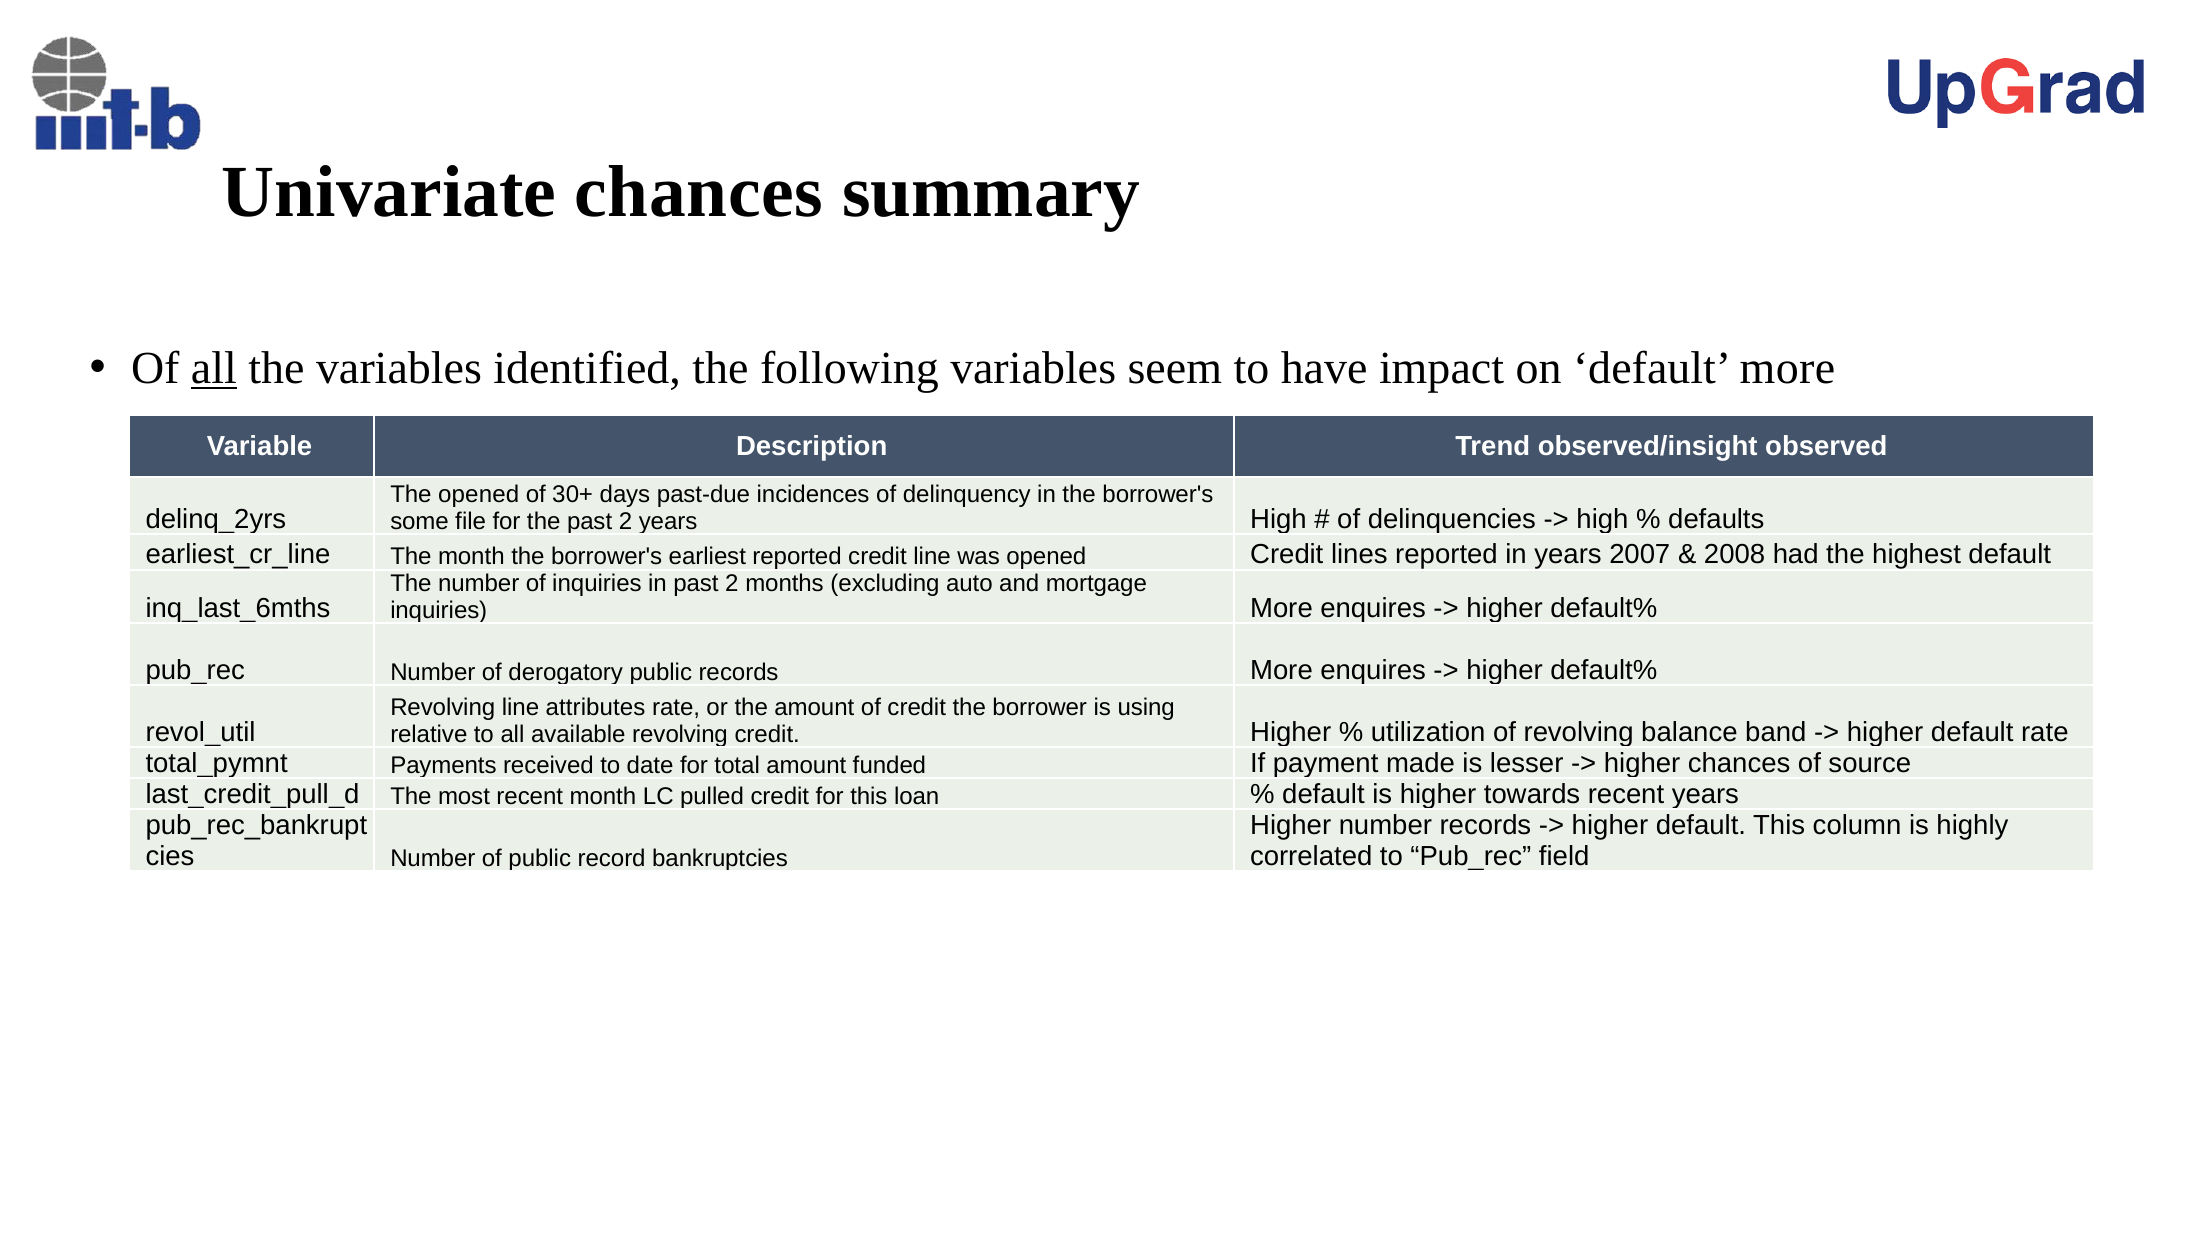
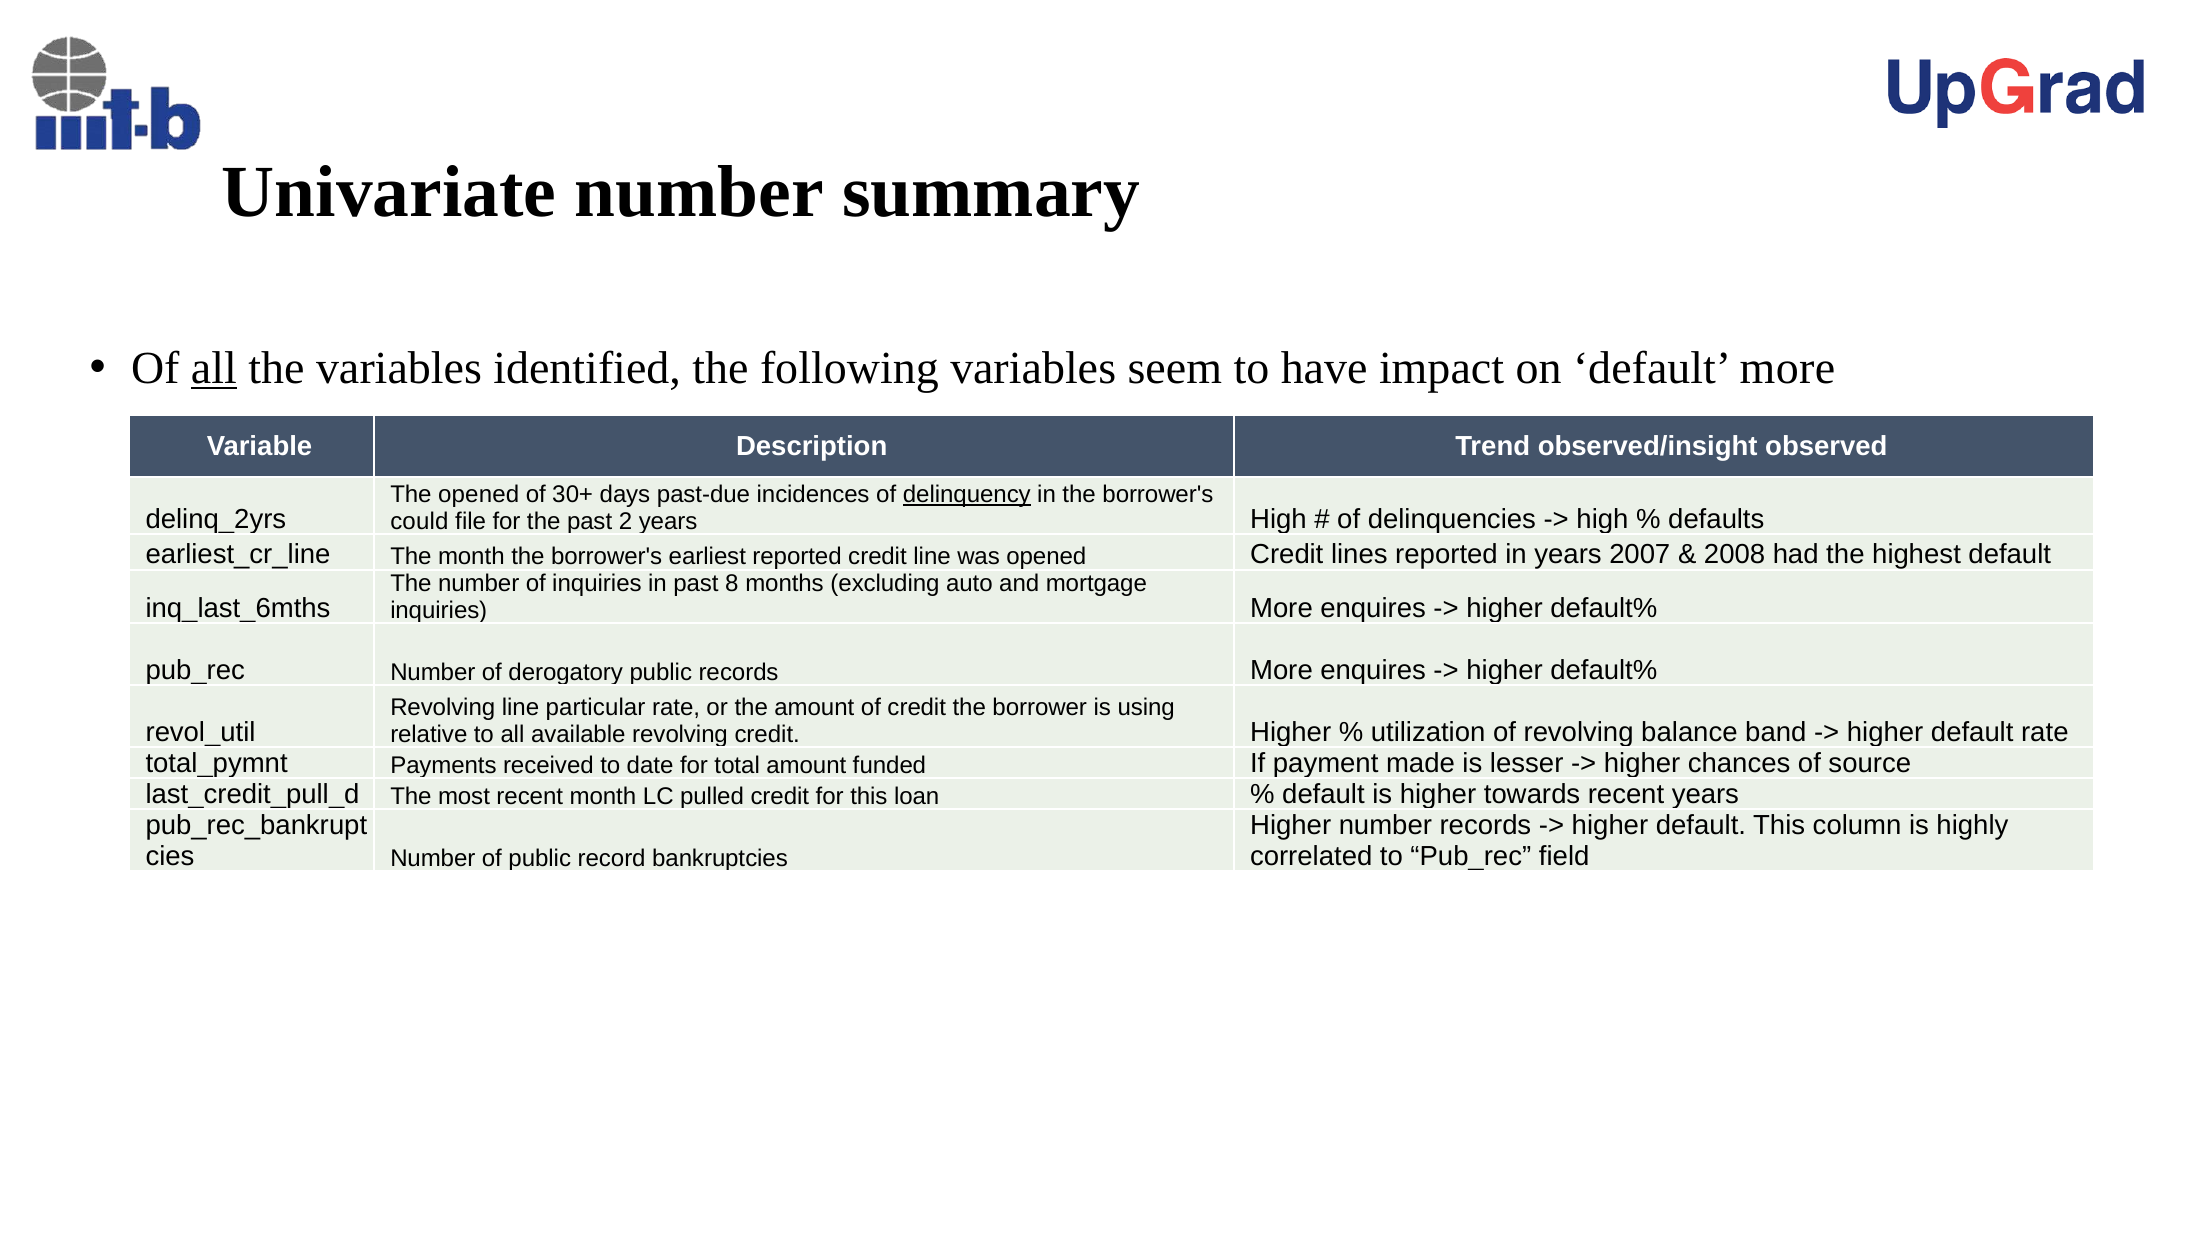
Univariate chances: chances -> number (699, 193)
delinquency underline: none -> present (967, 494)
some: some -> could (419, 521)
in past 2: 2 -> 8 (732, 584)
attributes: attributes -> particular (596, 707)
